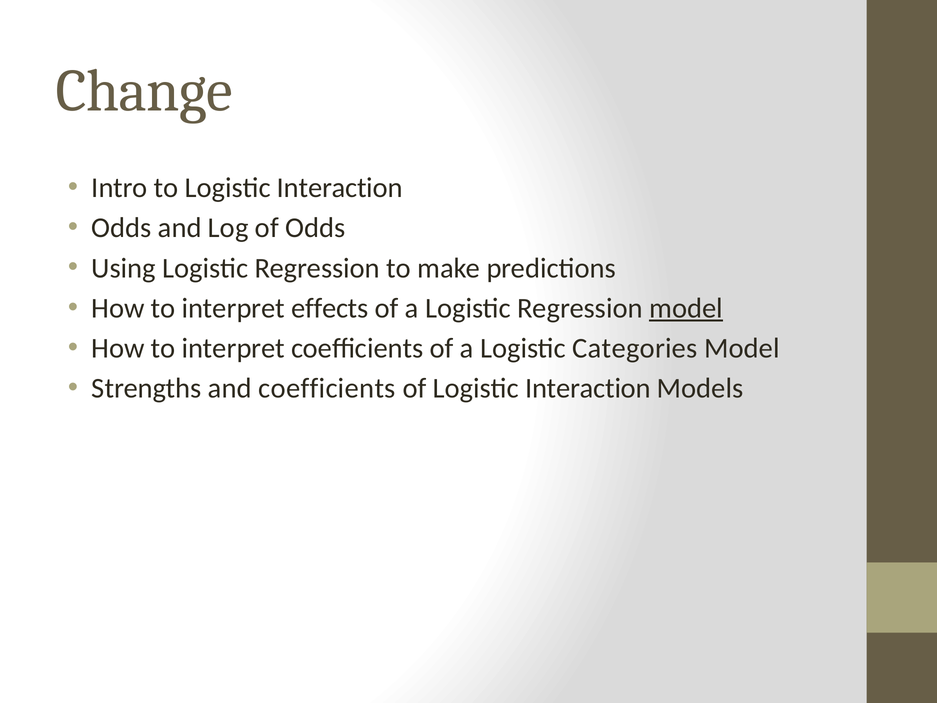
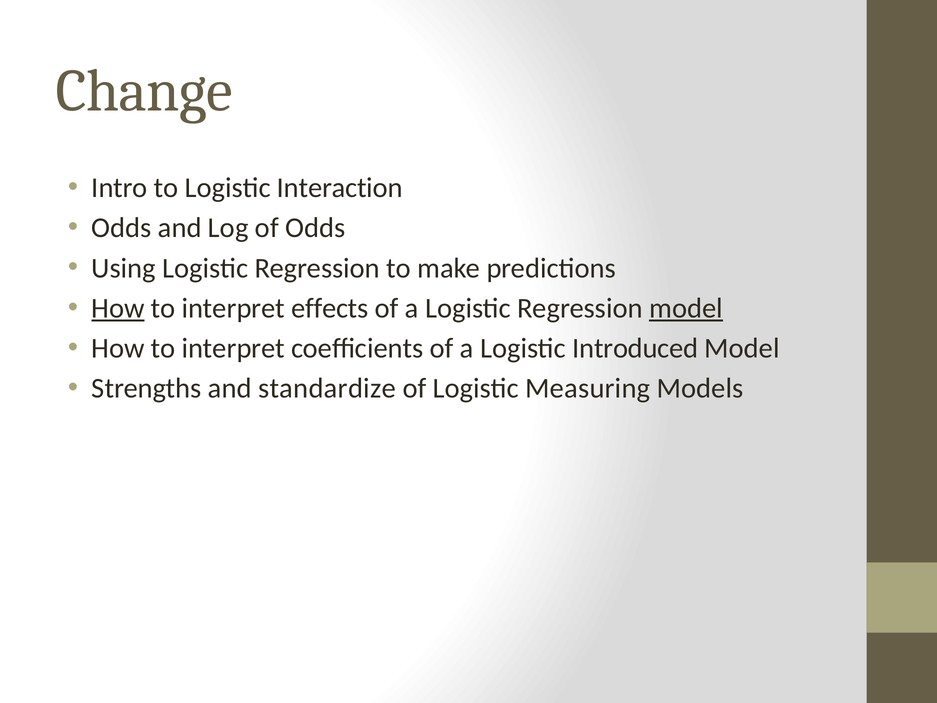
How underline: none -> present (118, 308)
Categories: Categories -> Introduced (635, 348)
and coefficients: coefficients -> standardize (327, 388)
of Logistic Interaction: Interaction -> Measuring (588, 388)
